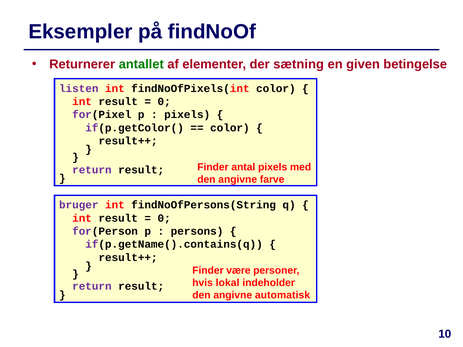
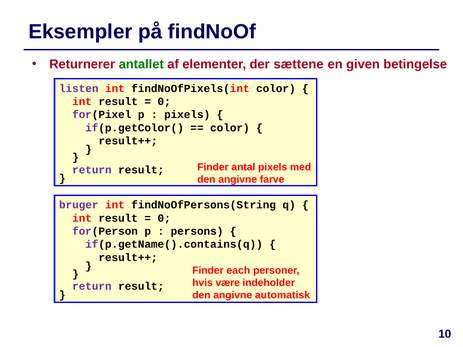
sætning: sætning -> sættene (299, 64)
være: være -> each (238, 271)
lokal: lokal -> være (228, 283)
